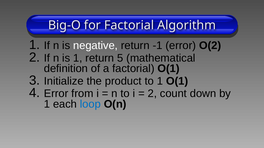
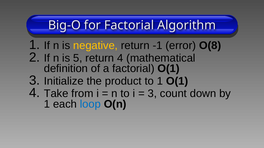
negative colour: white -> yellow (95, 46)
O(2: O(2 -> O(8 (210, 46)
is 1: 1 -> 5 (78, 58)
return 5: 5 -> 4 (120, 58)
Error: Error -> Take (56, 94)
2: 2 -> 3 (152, 94)
